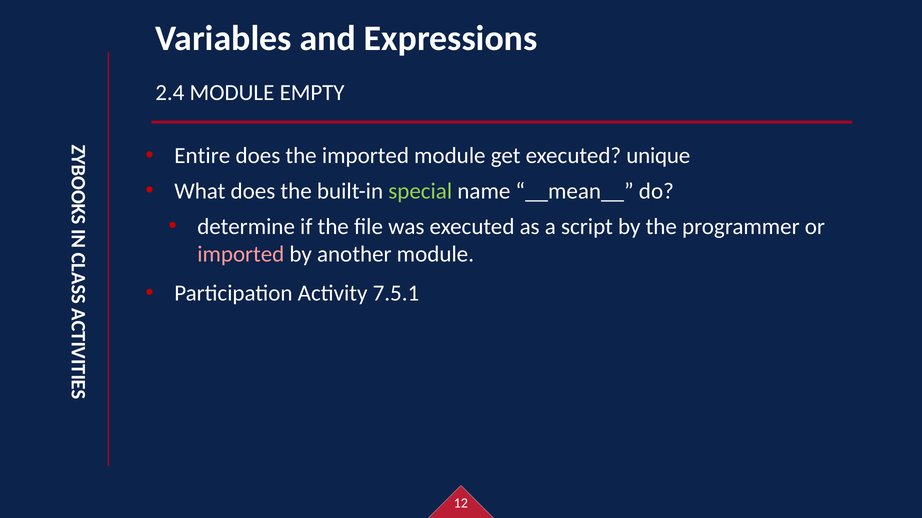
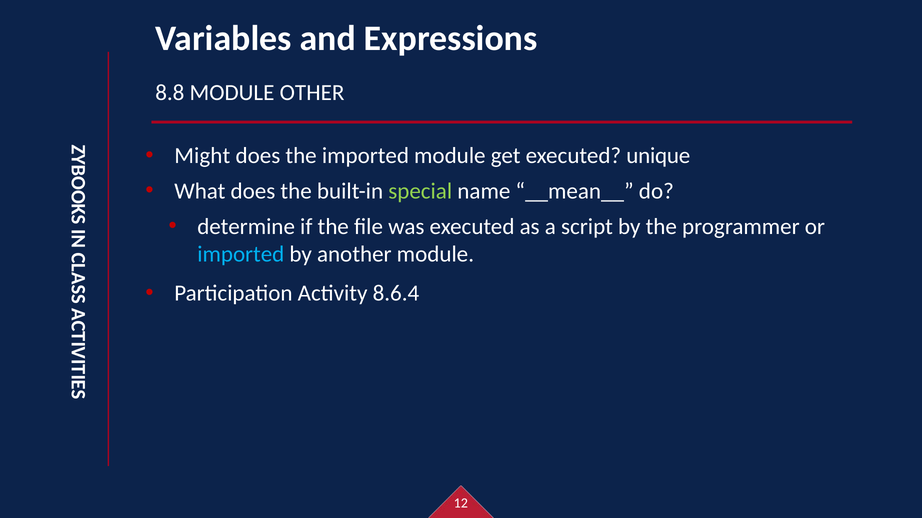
2.4: 2.4 -> 8.8 (170, 93)
EMPTY: EMPTY -> OTHER (312, 93)
Entire: Entire -> Might (202, 156)
imported colour: pink -> light blue (241, 254)
7.5.1: 7.5.1 -> 8.6.4 (396, 294)
